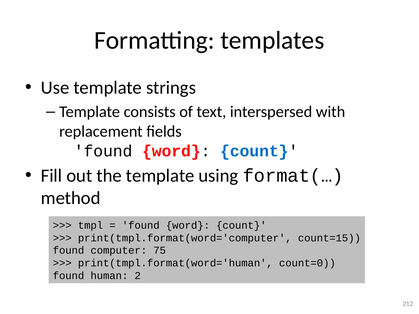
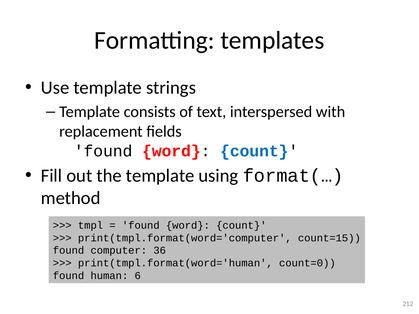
75: 75 -> 36 (160, 251)
2: 2 -> 6 (138, 276)
